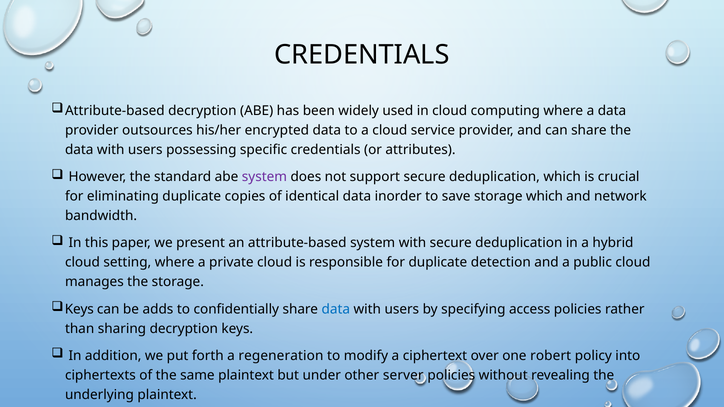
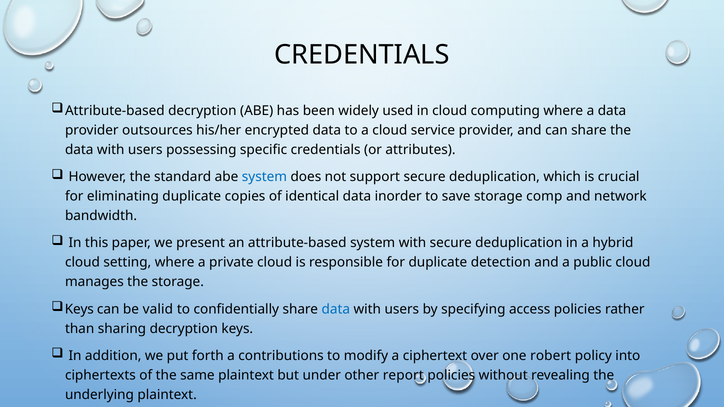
system colour: purple -> blue (264, 177)
storage which: which -> comp (544, 196)
adds: adds -> valid (158, 309)
regeneration: regeneration -> contributions (281, 356)
server: server -> report (403, 375)
